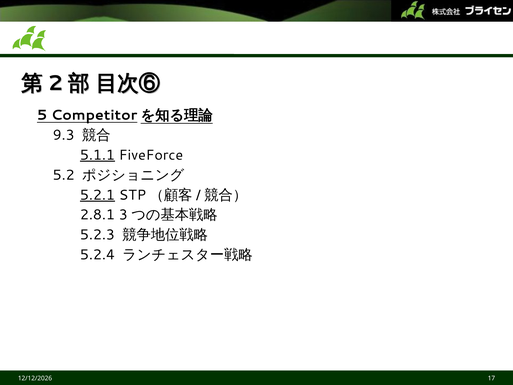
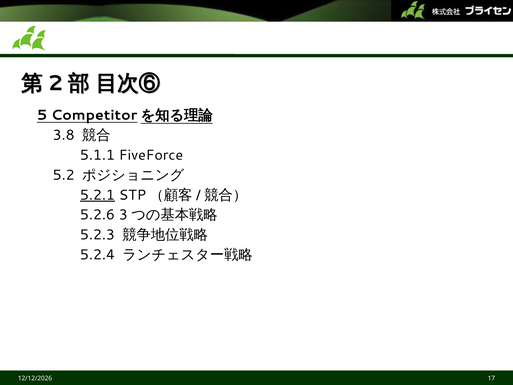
9.3: 9.3 -> 3.8 (64, 135)
5.1.1 underline: present -> none (97, 155)
2.8.1: 2.8.1 -> 5.2.6 (97, 215)
